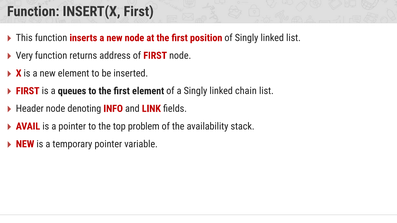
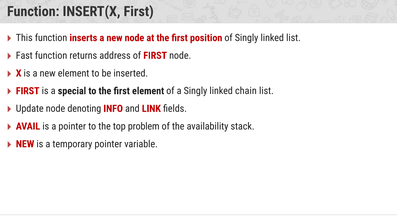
Very: Very -> Fast (24, 56)
queues: queues -> special (72, 91)
Header: Header -> Update (30, 109)
